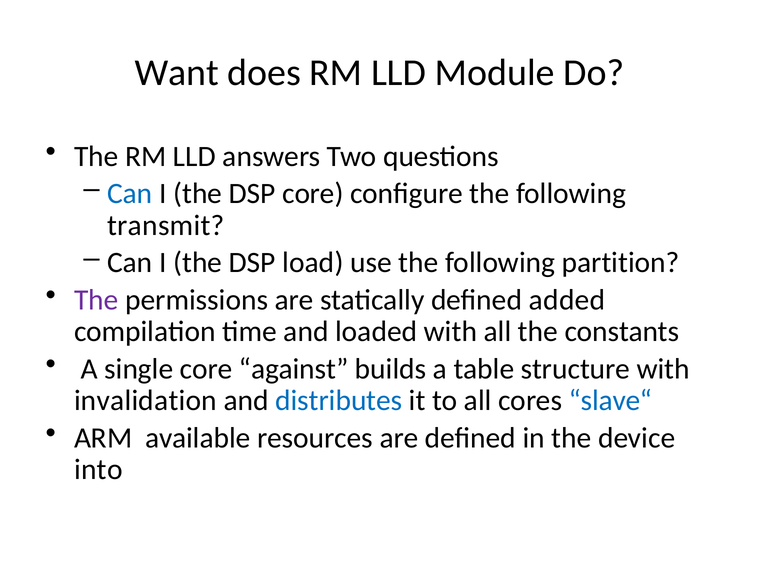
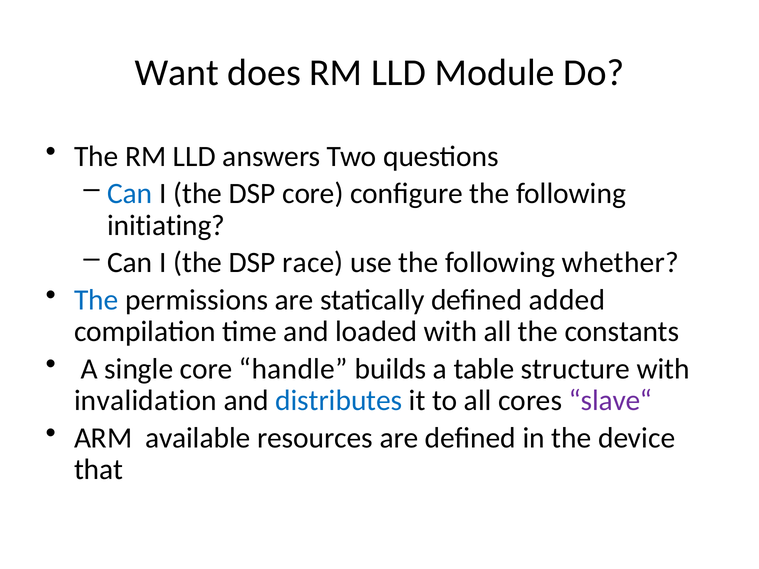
transmit: transmit -> initiating (166, 225)
load: load -> race (313, 263)
partition: partition -> whether (621, 263)
The colour: purple -> blue (96, 300)
against: against -> handle (293, 369)
slave“ colour: blue -> purple (611, 401)
into: into -> that (99, 470)
